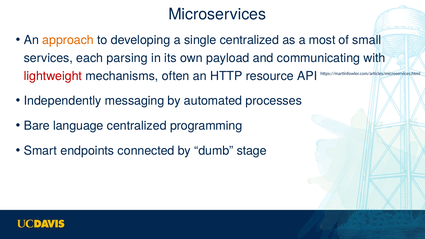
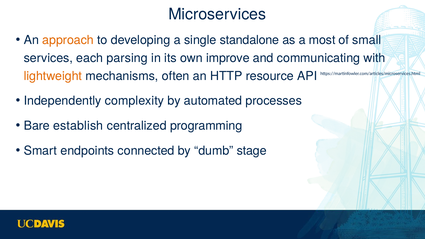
single centralized: centralized -> standalone (249, 40)
payload: payload -> improve (228, 58)
lightweight colour: red -> orange (53, 76)
messaging: messaging -> complexity (135, 101)
language: language -> establish (78, 126)
